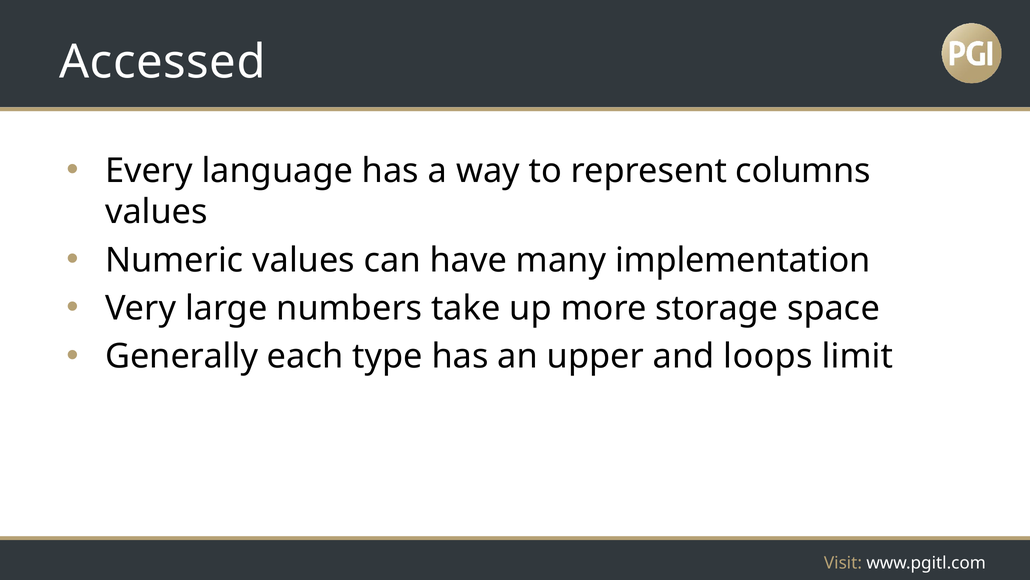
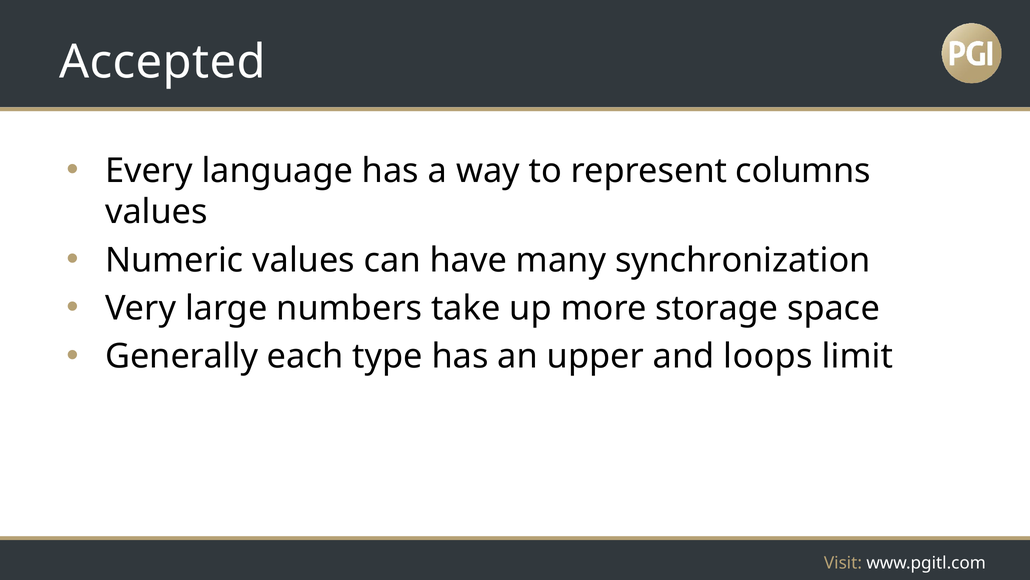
Accessed: Accessed -> Accepted (162, 62)
implementation: implementation -> synchronization (743, 260)
